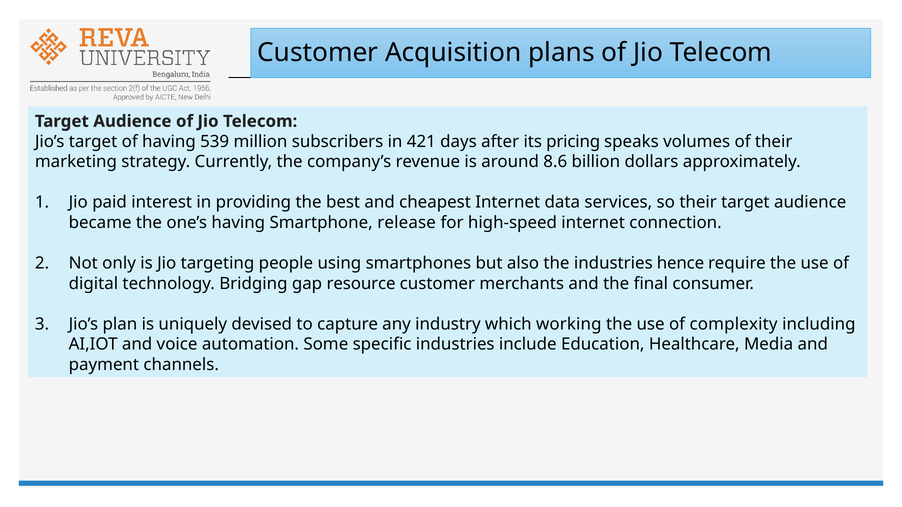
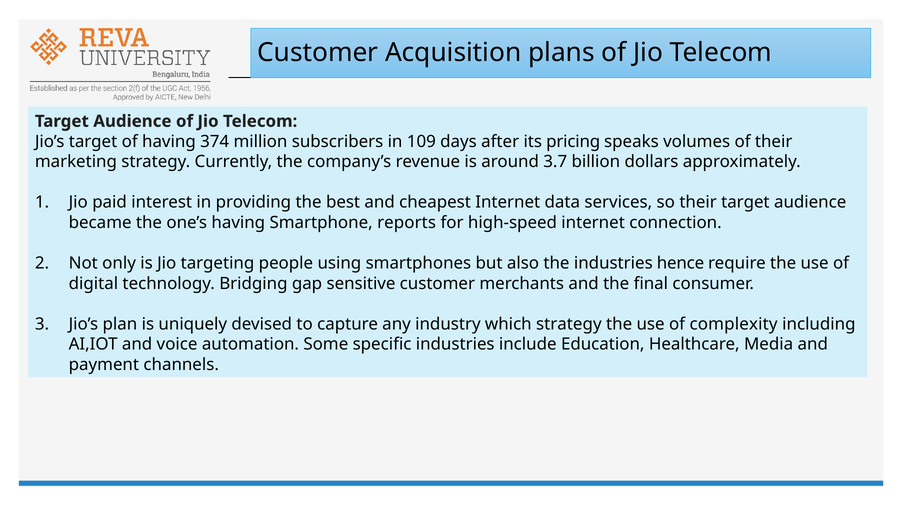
539: 539 -> 374 (215, 142)
421: 421 -> 109 (421, 142)
8.6: 8.6 -> 3.7 (555, 162)
release: release -> reports (407, 223)
resource: resource -> sensitive (361, 284)
which working: working -> strategy (569, 324)
